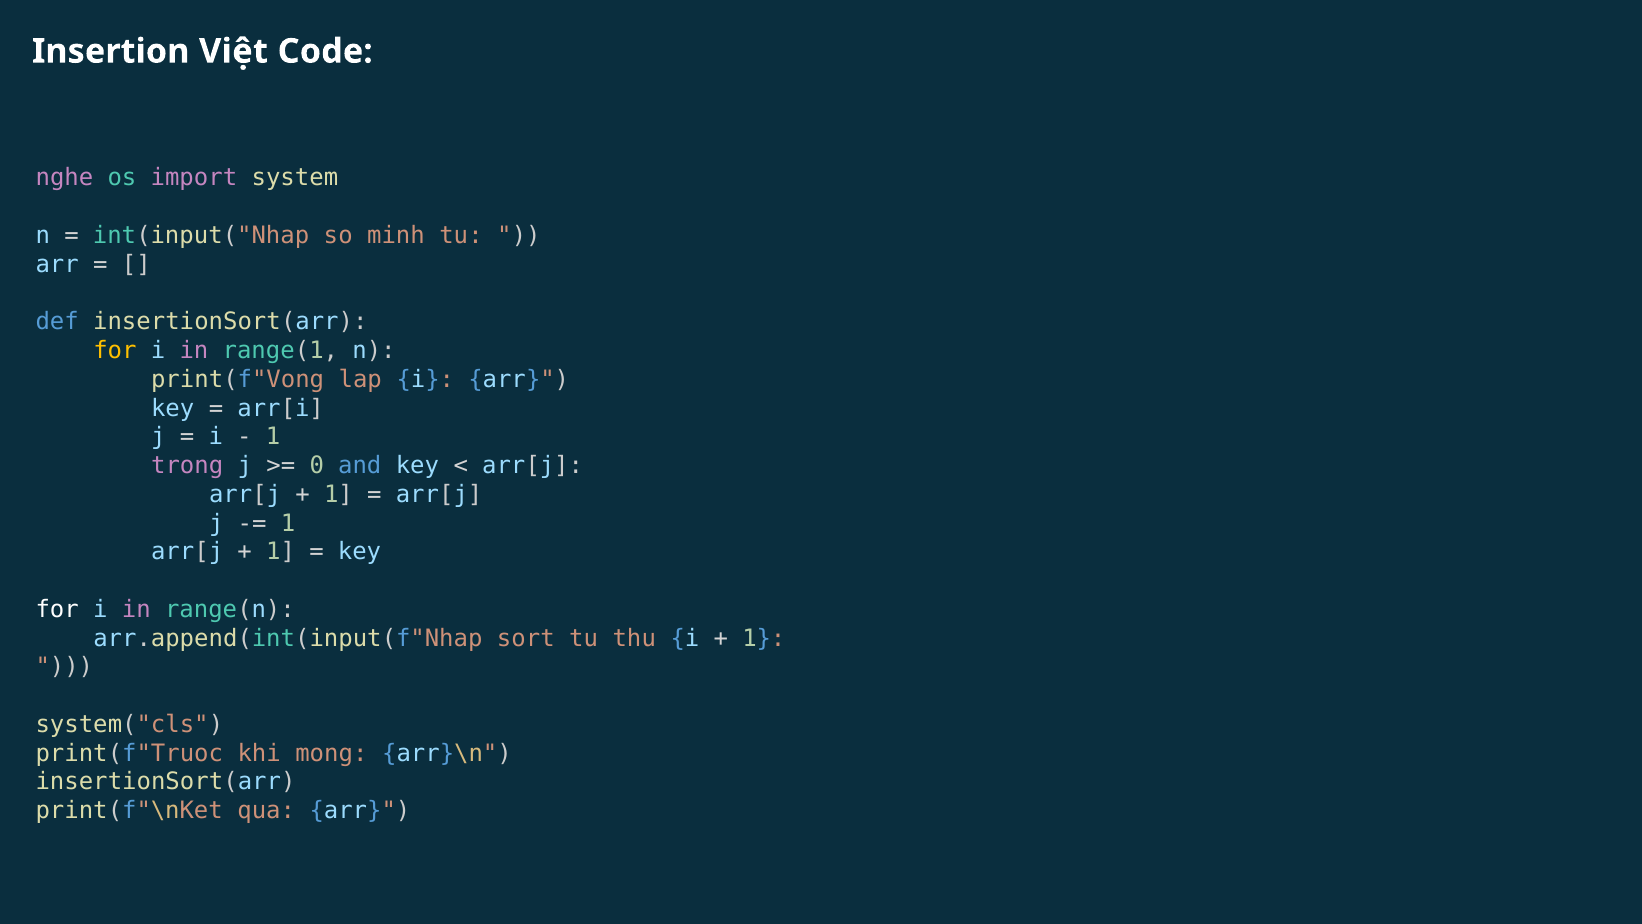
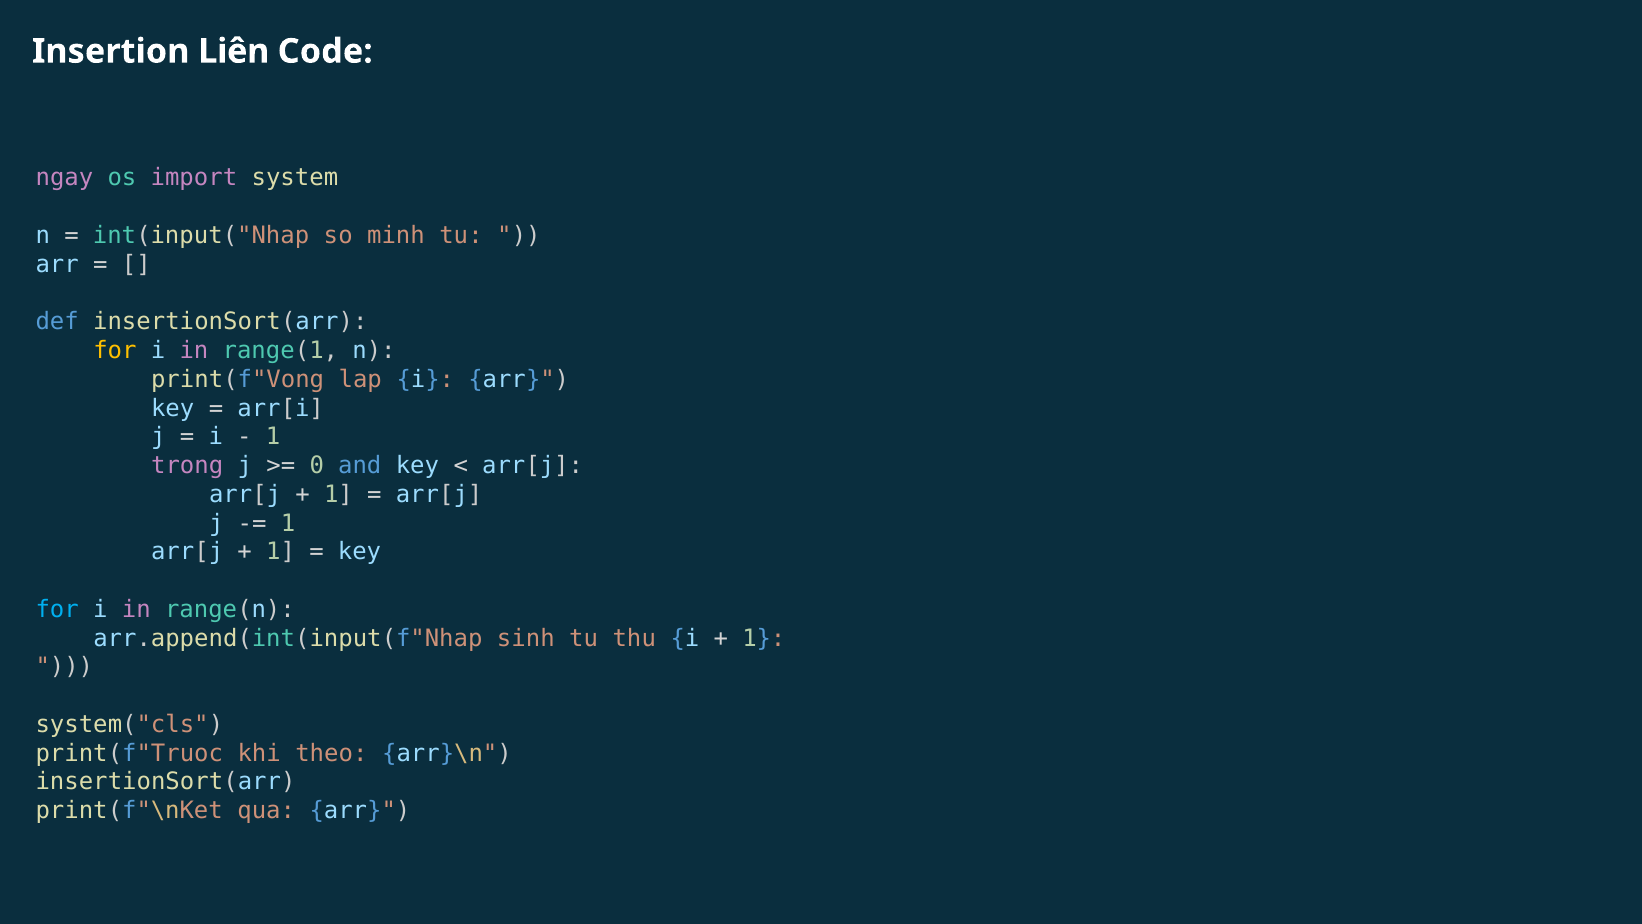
Việt: Việt -> Liên (234, 51)
nghe: nghe -> ngay (64, 178)
for colour: white -> light blue (57, 609)
sort: sort -> sinh (526, 638)
mong: mong -> theo (331, 753)
